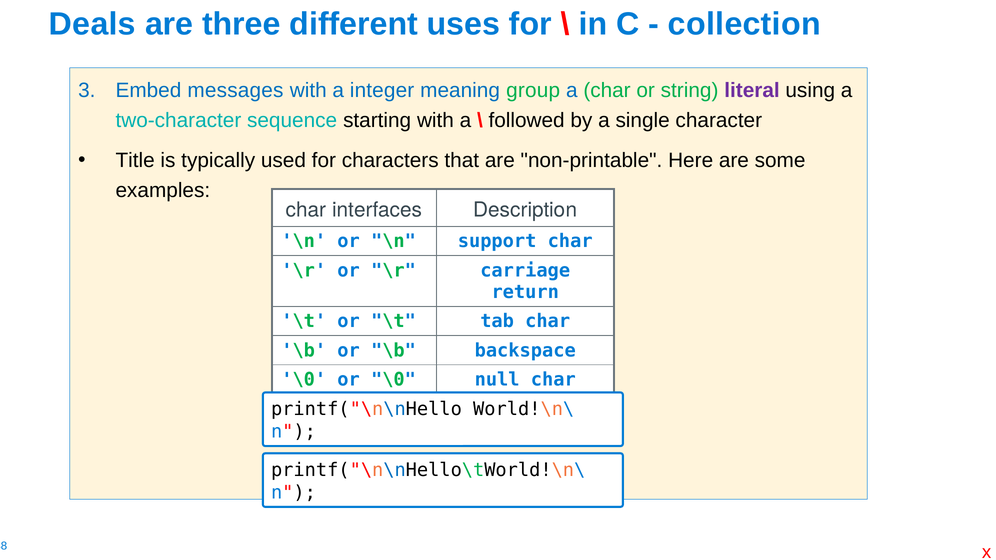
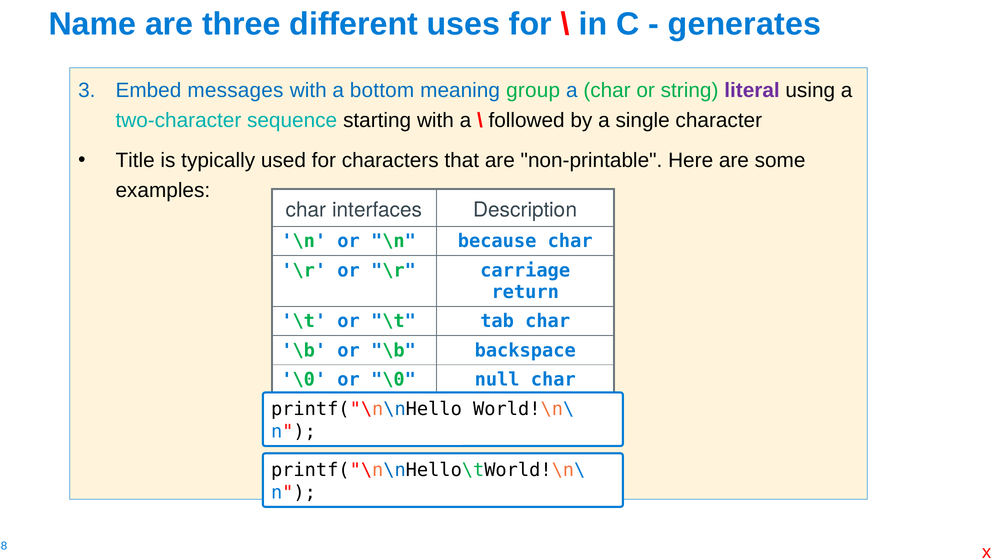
Deals: Deals -> Name (92, 24)
collection: collection -> generates (744, 24)
integer: integer -> bottom (382, 90)
support: support -> because (497, 241)
